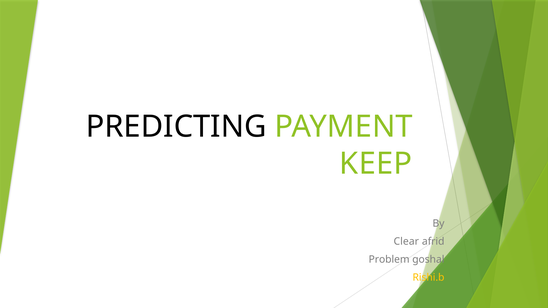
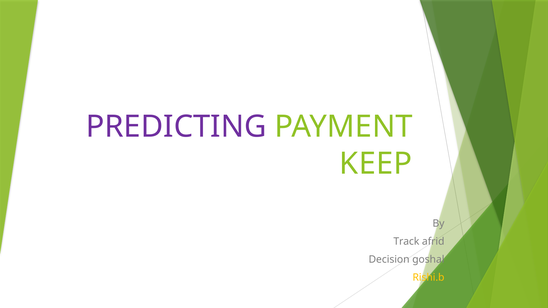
PREDICTING colour: black -> purple (176, 127)
Clear: Clear -> Track (406, 242)
Problem: Problem -> Decision (389, 260)
